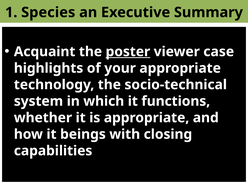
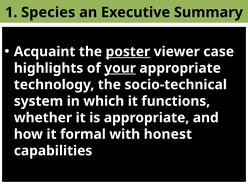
your underline: none -> present (120, 68)
beings: beings -> formal (83, 134)
closing: closing -> honest (168, 134)
